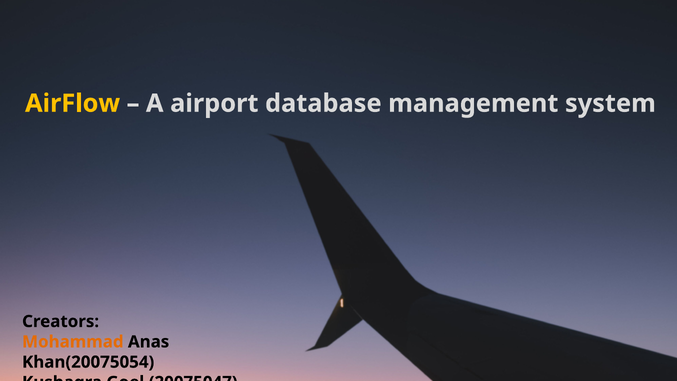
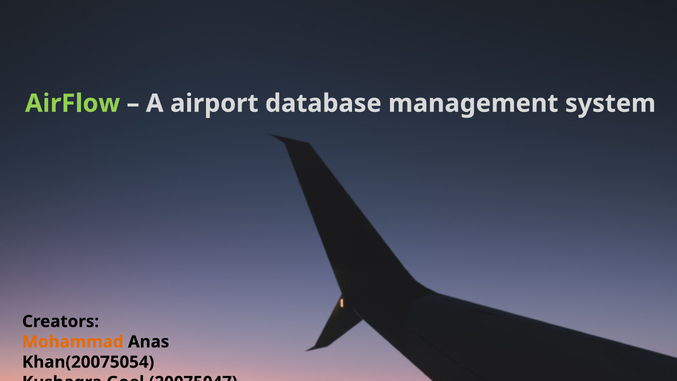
AirFlow colour: yellow -> light green (73, 103)
